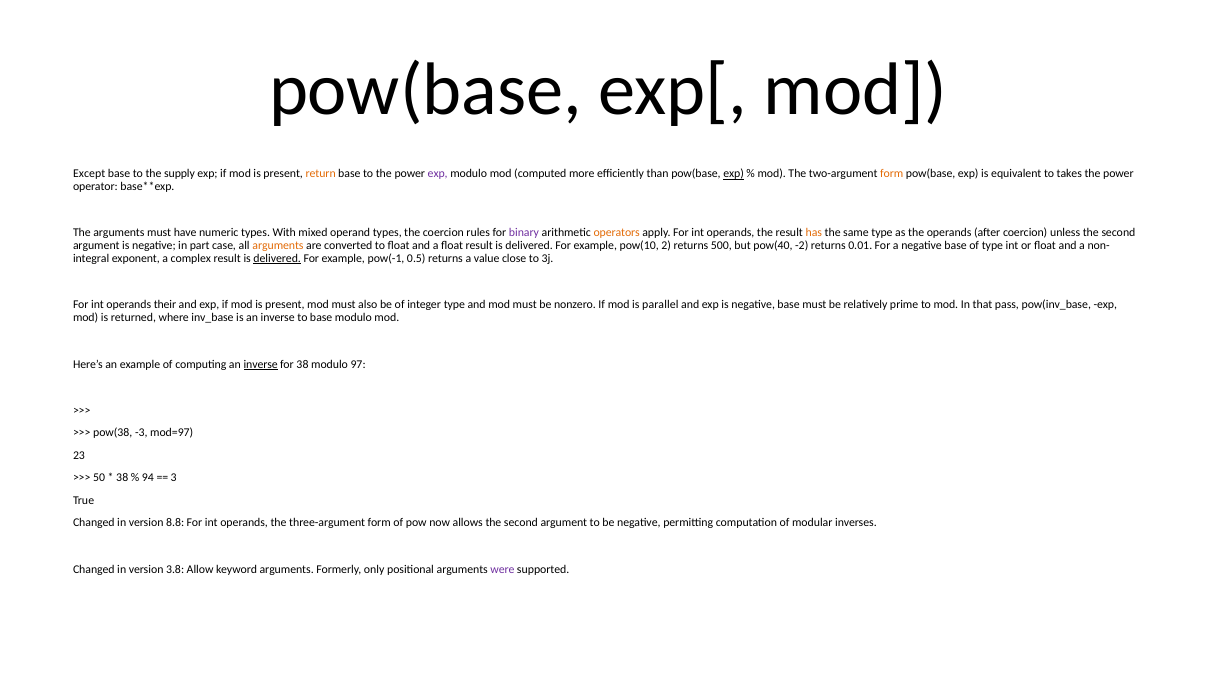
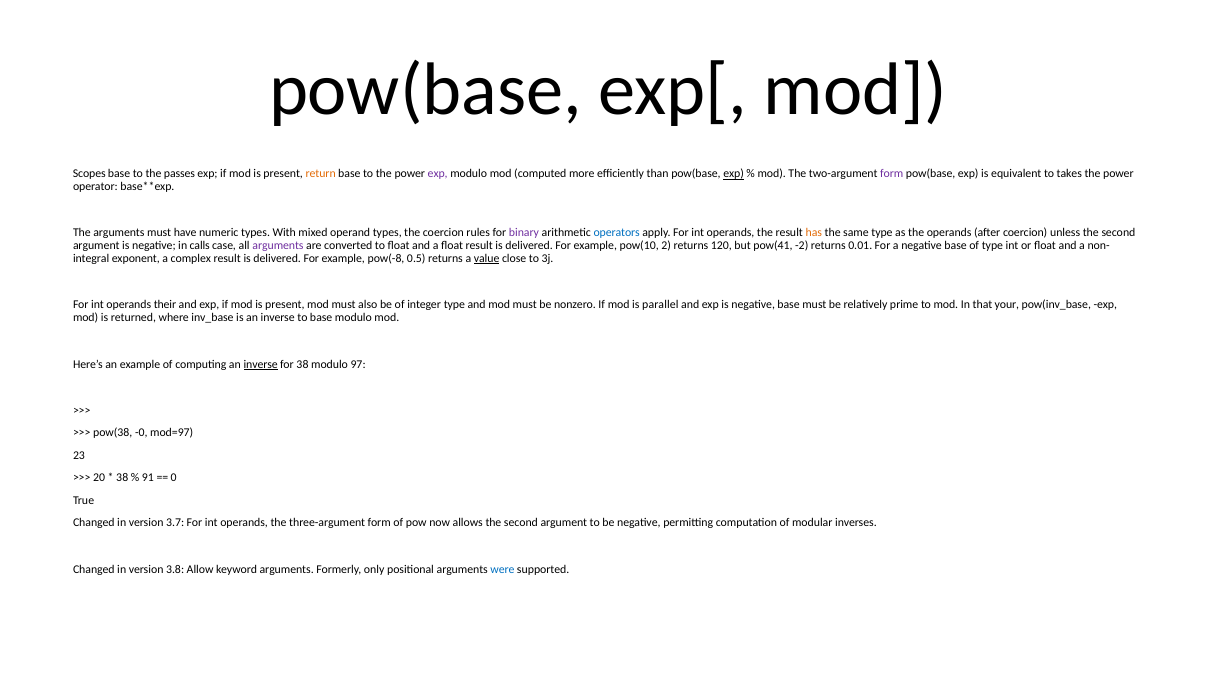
Except: Except -> Scopes (89, 174)
supply: supply -> passes (180, 174)
form colour: orange -> purple (892, 174)
operators colour: orange -> blue (617, 233)
part: part -> calls (200, 246)
arguments colour: orange -> purple (278, 246)
500: 500 -> 120 (721, 246)
pow(40: pow(40 -> pow(41 (773, 246)
delivered underline: present -> none (277, 258)
pow(-1: pow(-1 -> pow(-8 (386, 258)
value underline: none -> present (487, 258)
pass: pass -> your (1007, 305)
-3: -3 -> -0 (141, 433)
50: 50 -> 20 (99, 478)
94: 94 -> 91 (148, 478)
3: 3 -> 0 (174, 478)
8.8: 8.8 -> 3.7 (175, 523)
were colour: purple -> blue (502, 569)
